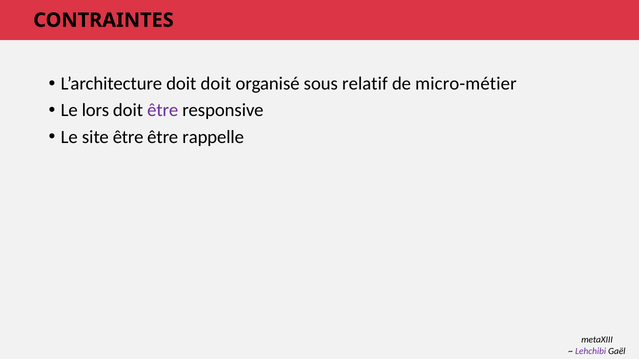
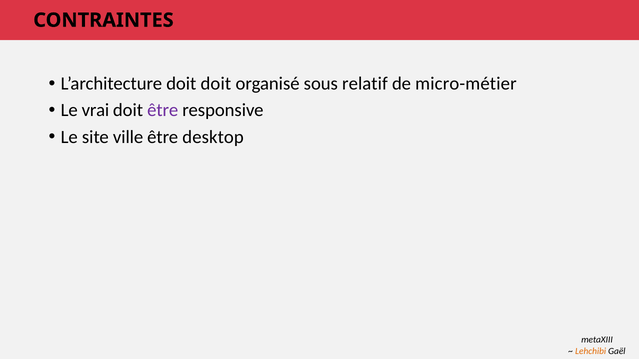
lors: lors -> vrai (95, 110)
site être: être -> ville (128, 137)
rappelle: rappelle -> desktop (213, 137)
Lehchibi colour: purple -> orange (591, 351)
